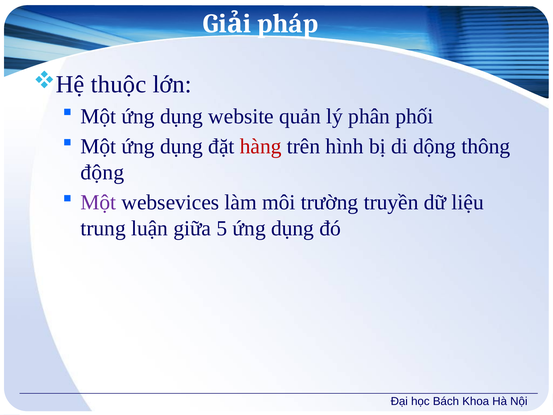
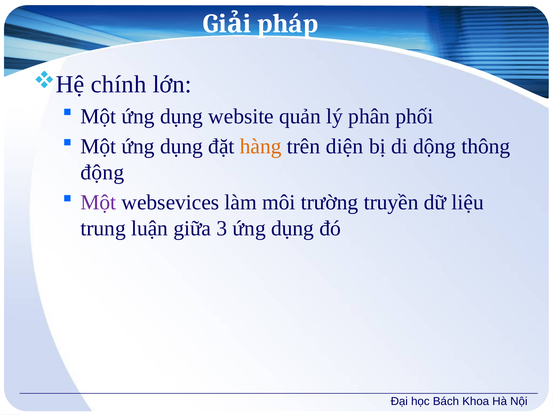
thuộc: thuộc -> chính (119, 84)
hàng colour: red -> orange (261, 146)
hình: hình -> diện (345, 146)
5: 5 -> 3 (222, 228)
